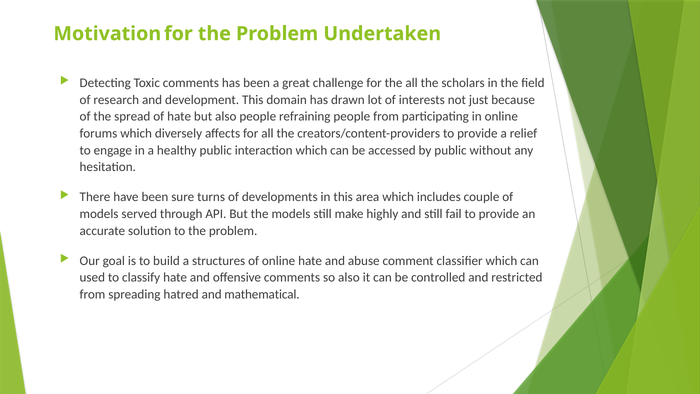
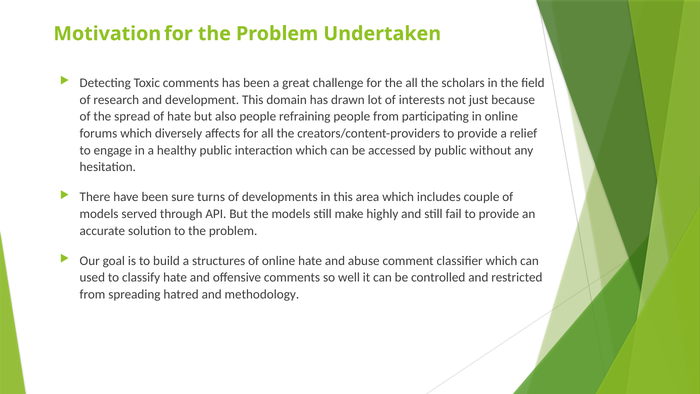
so also: also -> well (349, 277)
mathematical: mathematical -> methodology (262, 294)
